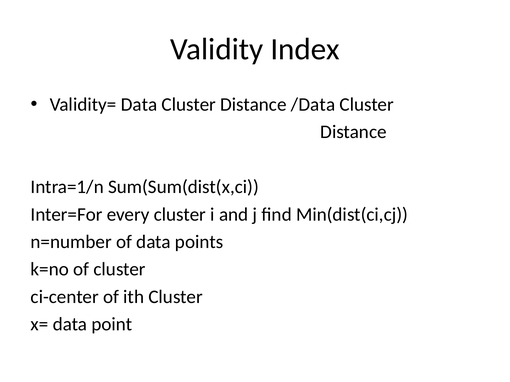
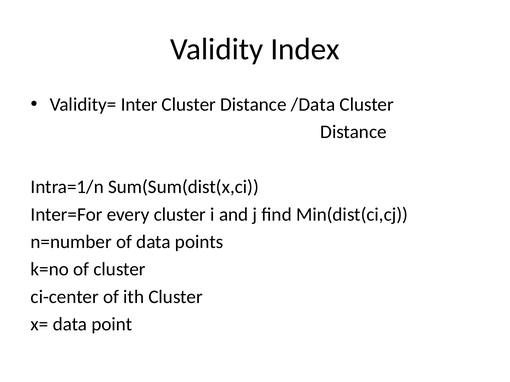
Validity= Data: Data -> Inter (139, 105)
